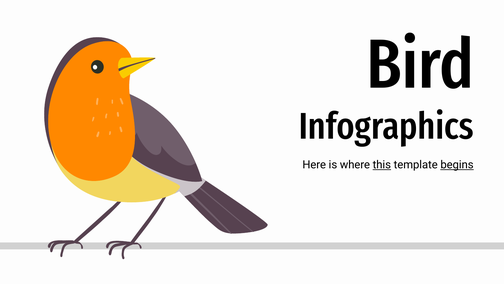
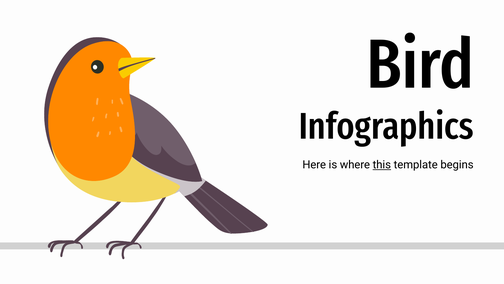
begins underline: present -> none (457, 165)
